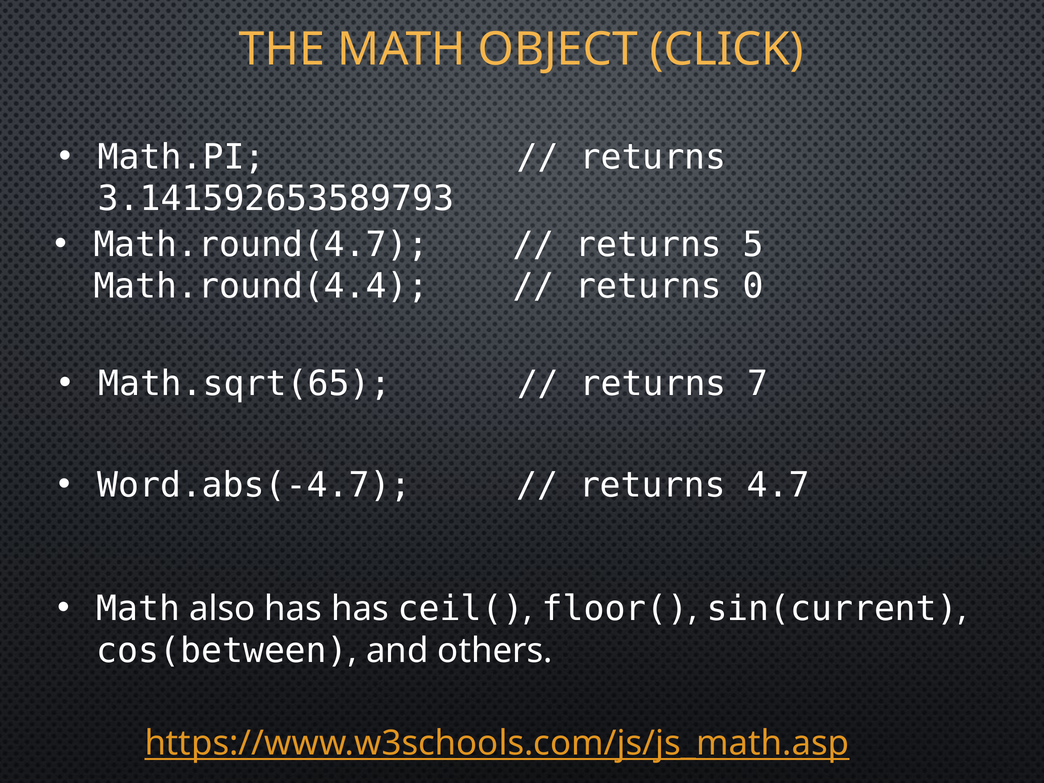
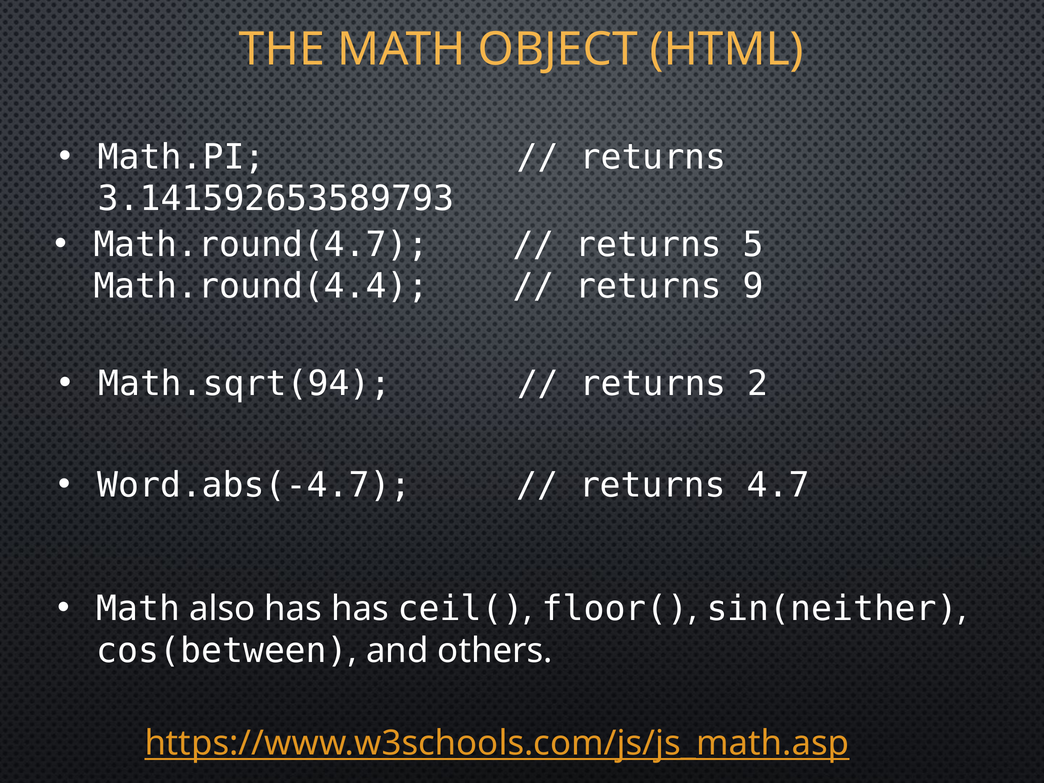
CLICK: CLICK -> HTML (727, 50)
0: 0 -> 9 (753, 286)
Math.sqrt(65: Math.sqrt(65 -> Math.sqrt(94 (245, 384)
7: 7 -> 2 (758, 384)
sin(current: sin(current -> sin(neither (832, 609)
